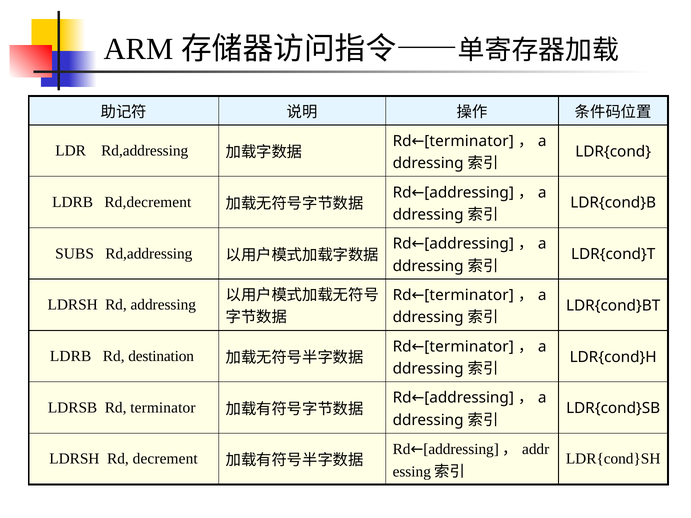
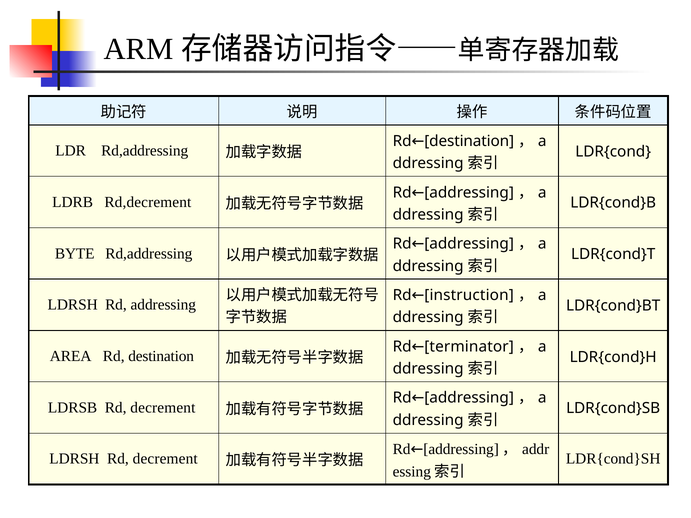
terminator: terminator -> destination (469, 141)
SUBS: SUBS -> BYTE (75, 254)
terminator: terminator -> instruction (469, 295)
LDRB: LDRB -> AREA (71, 356)
LDRSB Rd terminator: terminator -> decrement (163, 408)
